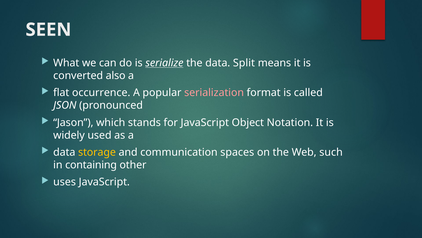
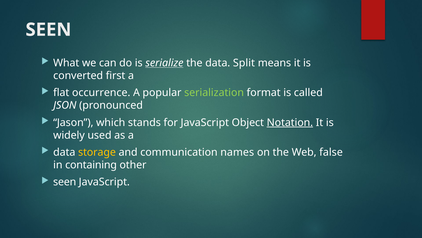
also: also -> first (116, 75)
serialization colour: pink -> light green (214, 93)
Notation underline: none -> present (290, 122)
spaces: spaces -> names (237, 152)
such: such -> false (331, 152)
uses: uses -> seen (65, 182)
